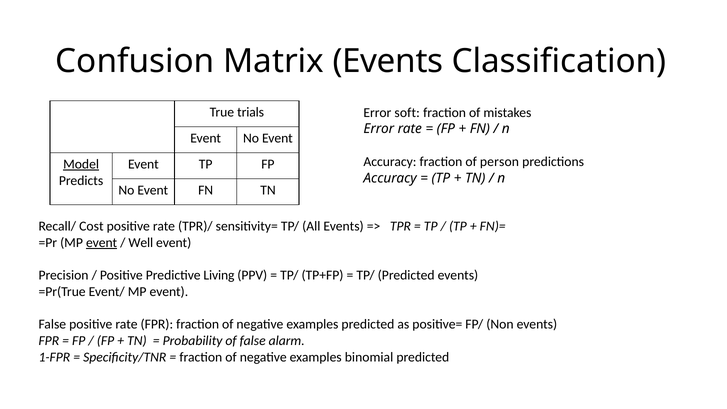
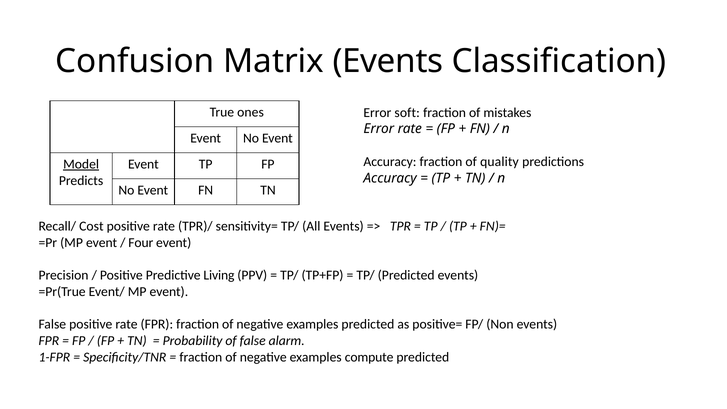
trials: trials -> ones (251, 112)
person: person -> quality (499, 162)
event underline: present -> none (102, 243)
Well: Well -> Four (141, 243)
binomial: binomial -> compute (369, 357)
